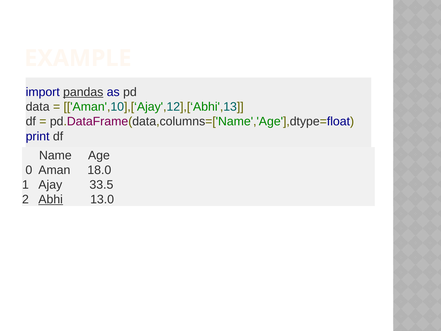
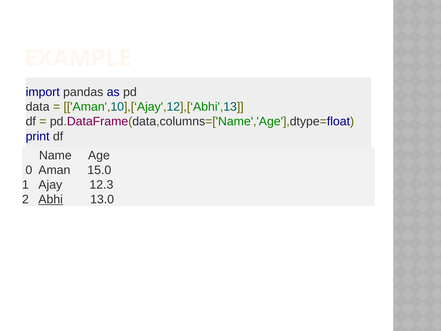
pandas underline: present -> none (83, 92)
18.0: 18.0 -> 15.0 (99, 170)
33.5: 33.5 -> 12.3 (101, 185)
